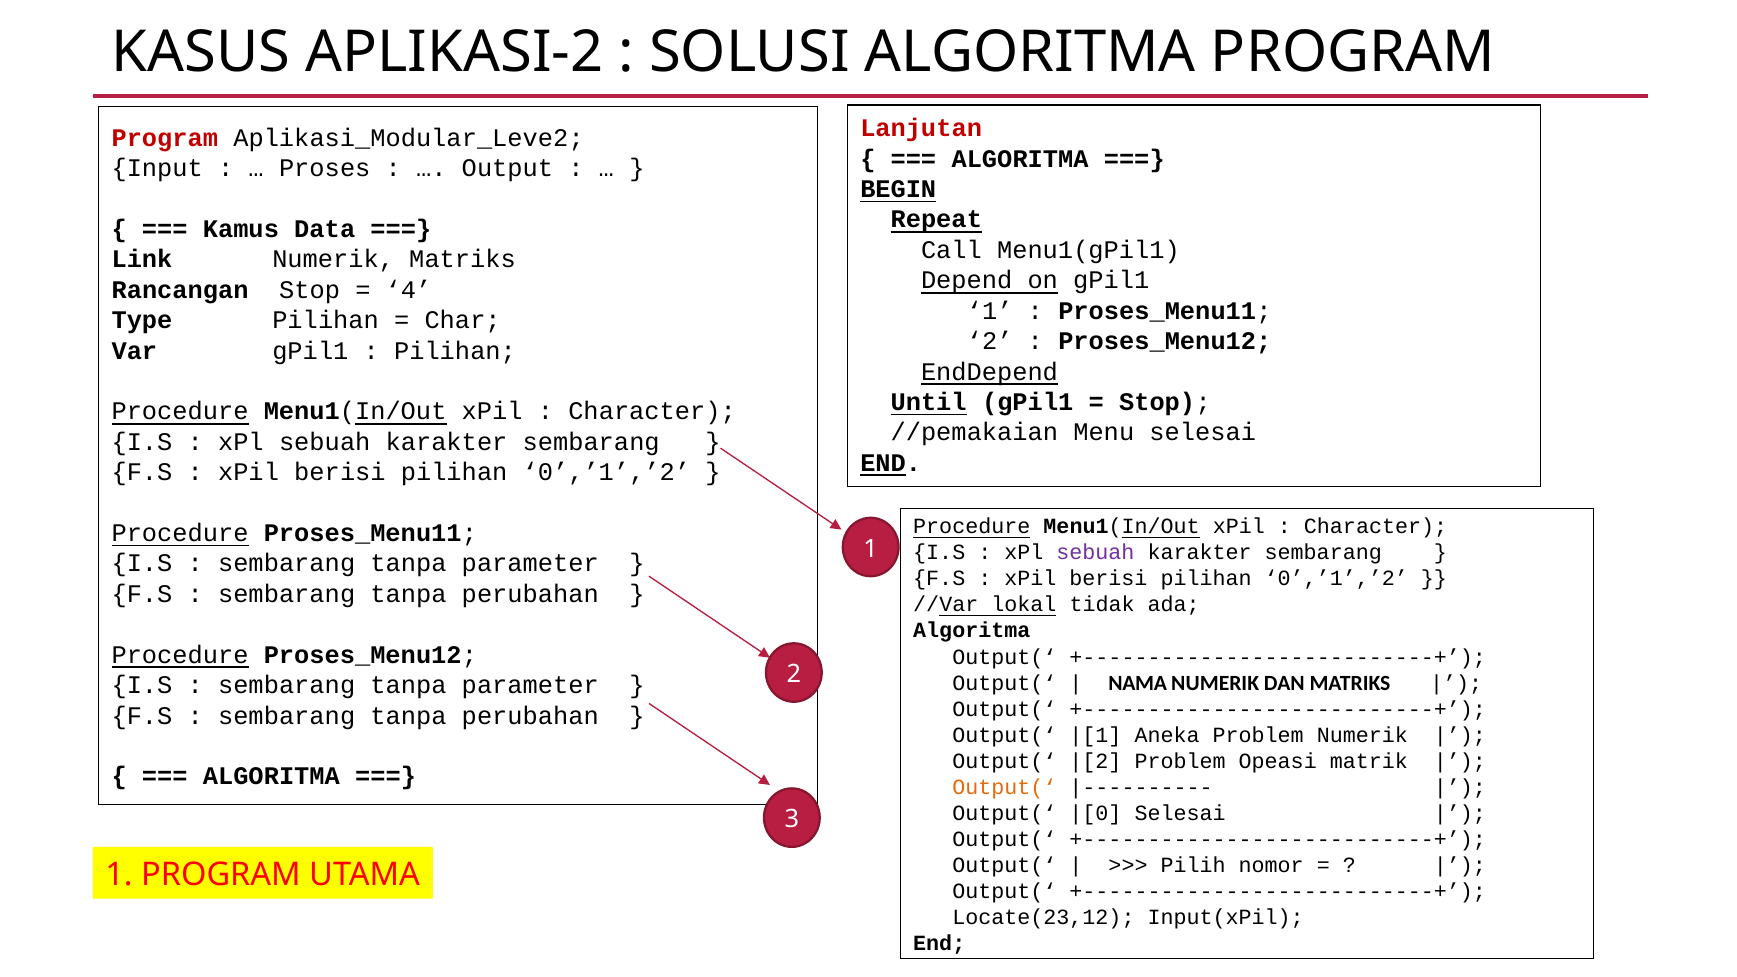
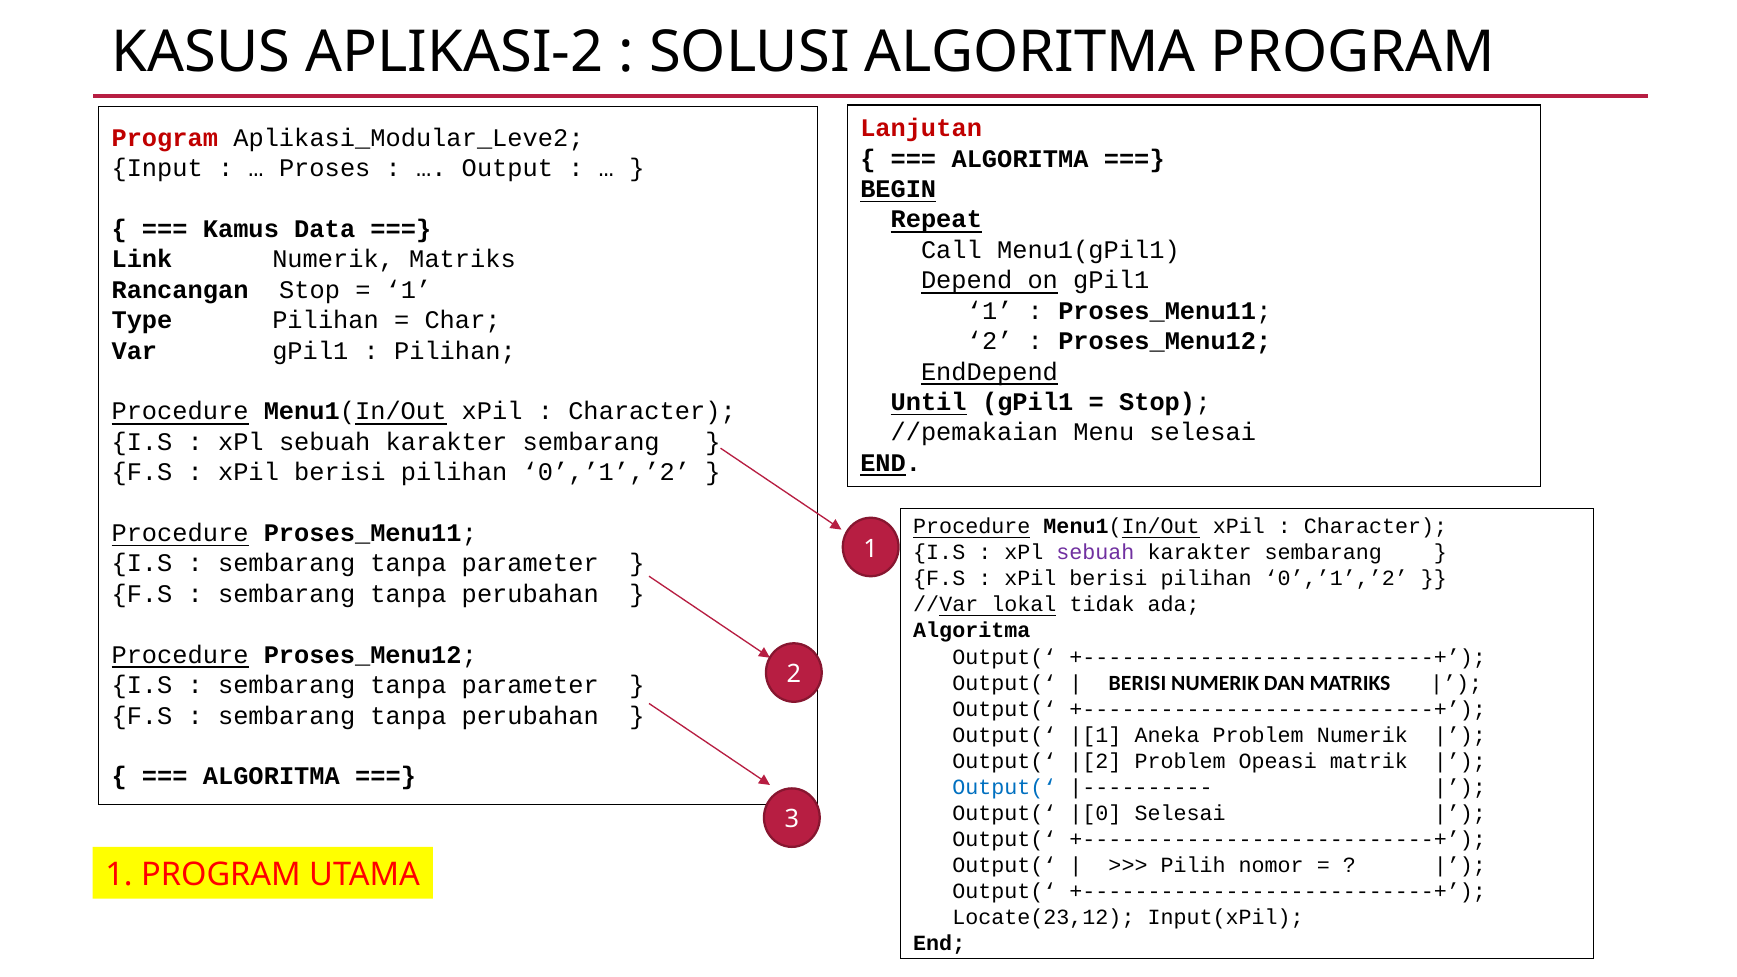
4: 4 -> 1 (409, 290)
NAMA: NAMA -> BERISI (1137, 683)
Output(‘ colour: orange -> blue (1004, 787)
